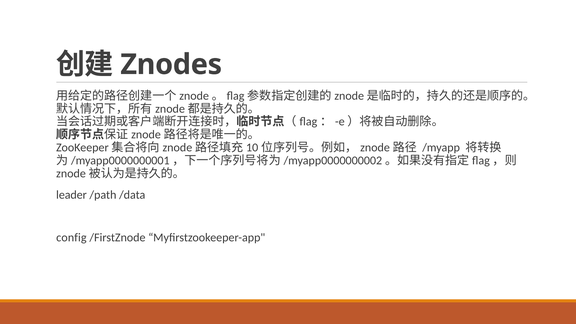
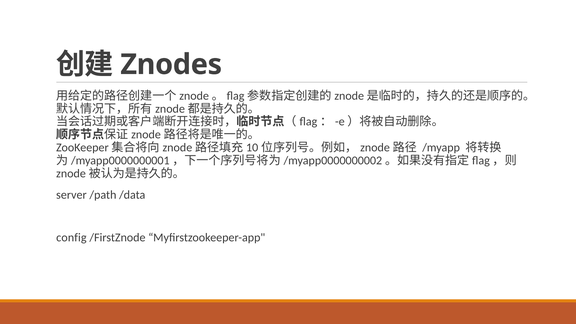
leader: leader -> server (71, 195)
